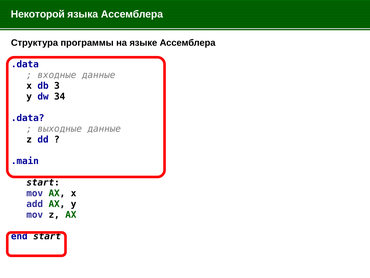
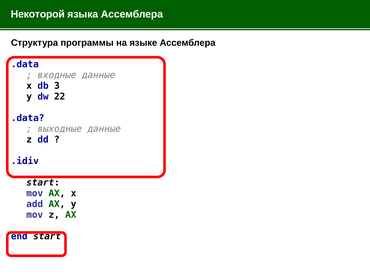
34: 34 -> 22 (60, 96)
.main: .main -> .idiv (25, 161)
